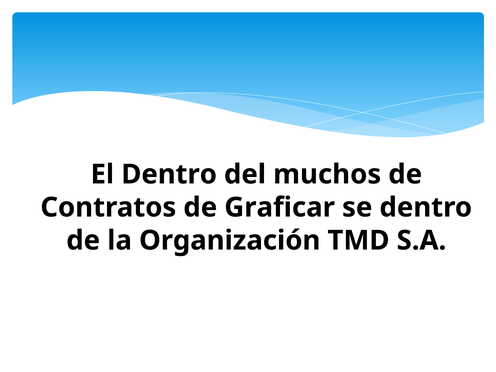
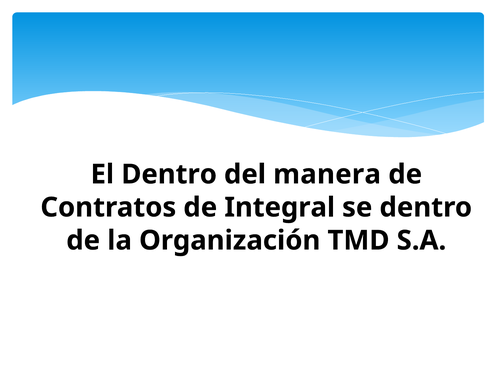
muchos: muchos -> manera (327, 174)
Graficar: Graficar -> Integral (280, 207)
